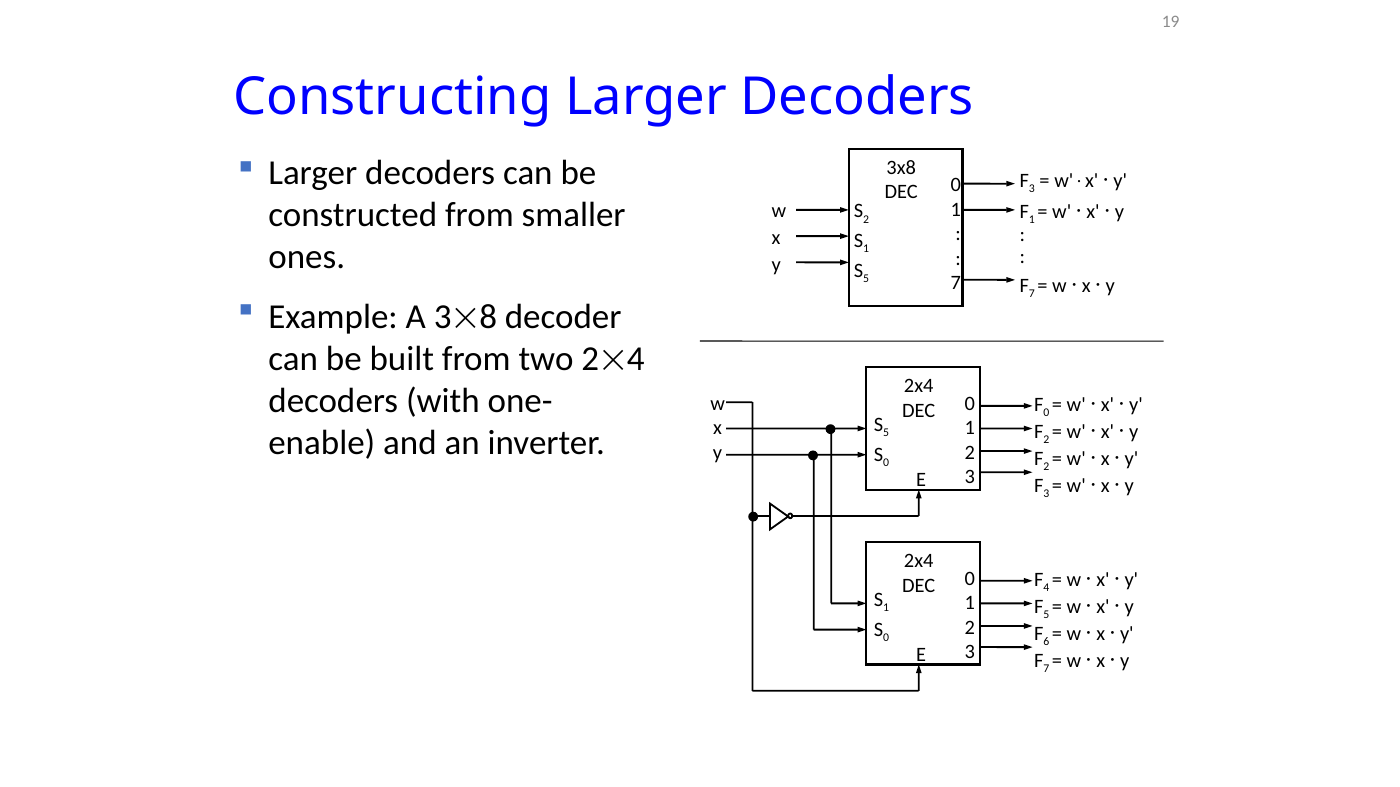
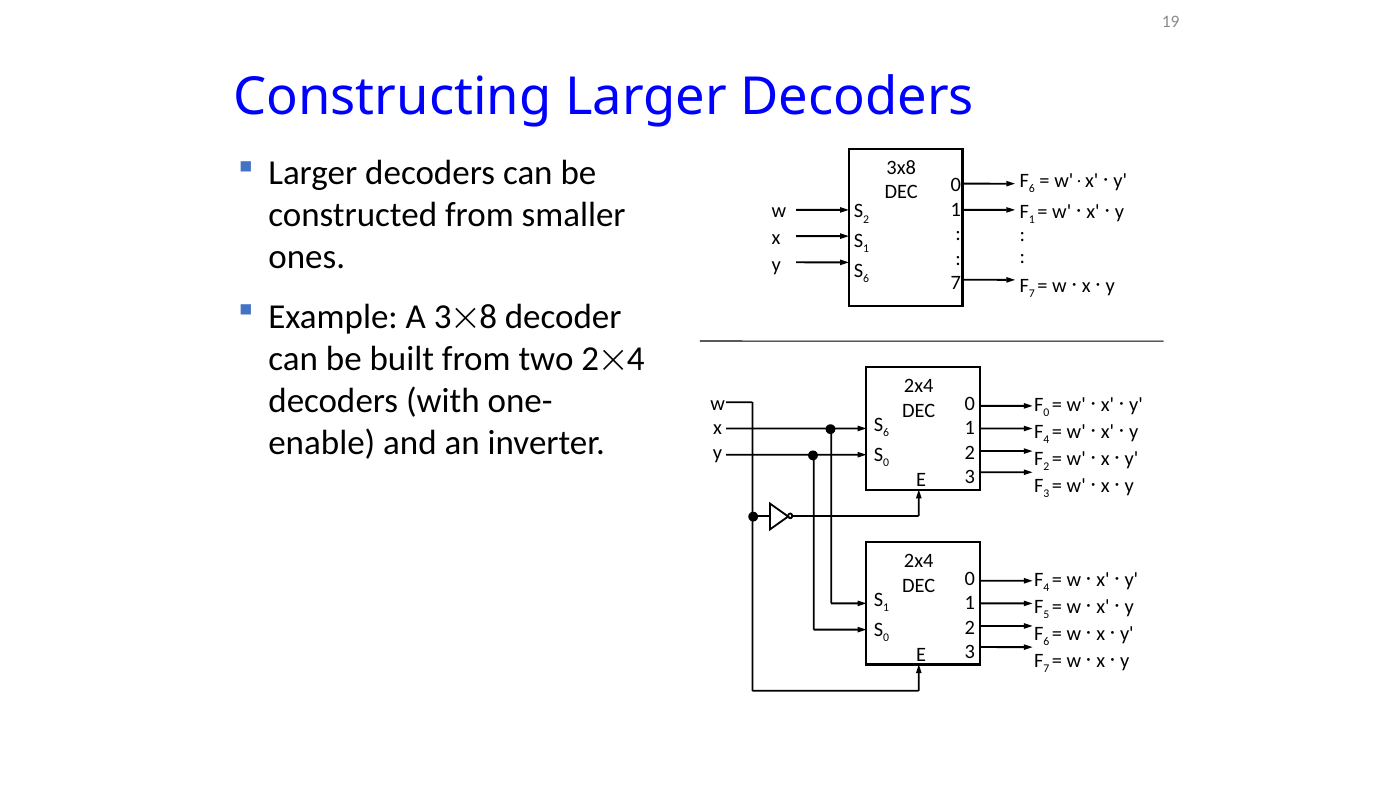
3: 3 -> 6 (1032, 189)
5: 5 -> 6 (866, 279)
5: 5 -> 6 (886, 433)
2: 2 -> 4 (1046, 440)
